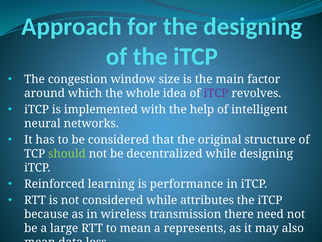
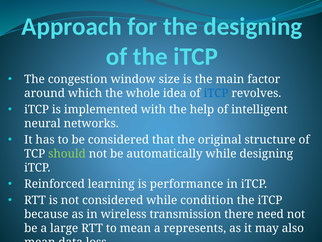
iTCP colour: purple -> blue (216, 93)
decentralized: decentralized -> automatically (164, 154)
attributes: attributes -> condition (207, 200)
